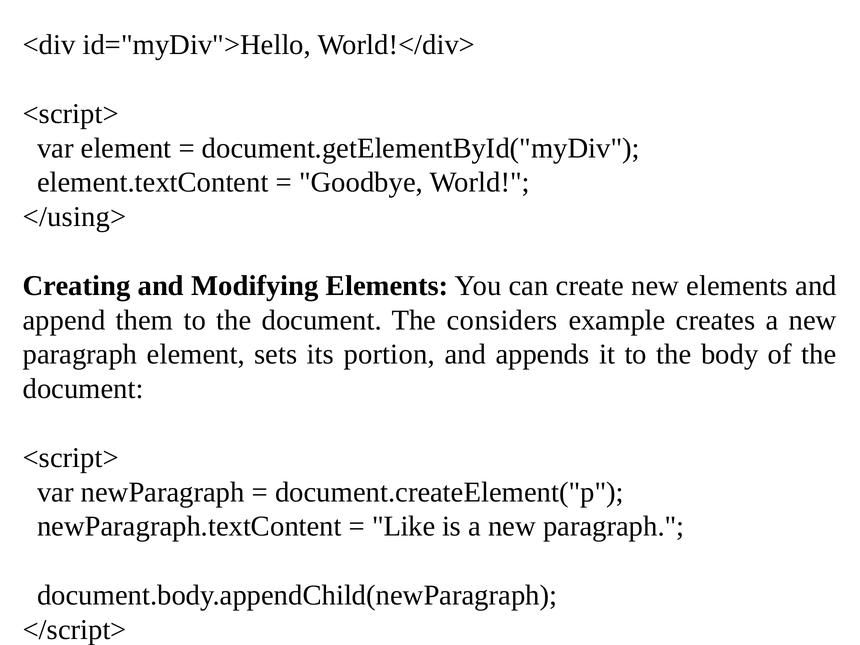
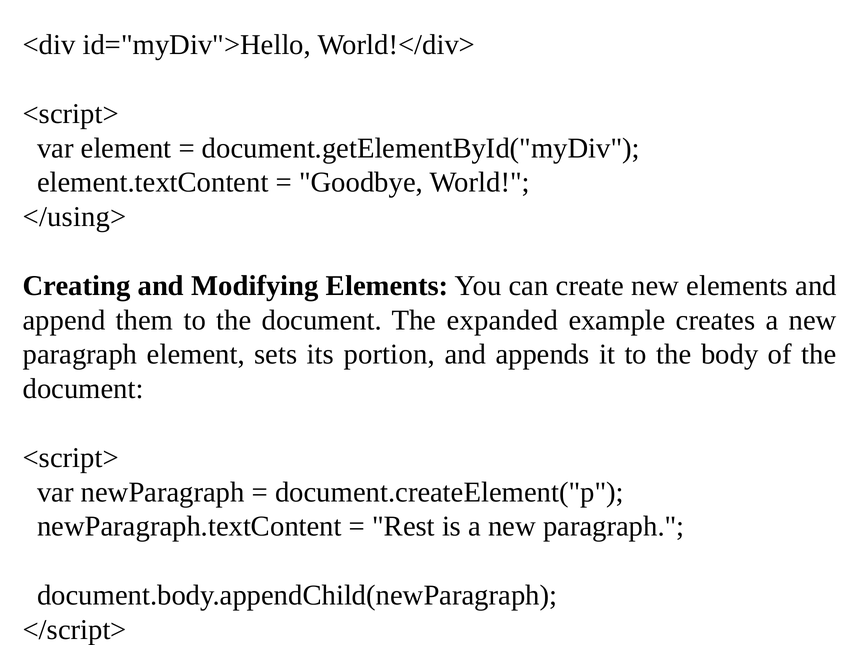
considers: considers -> expanded (502, 320)
Like: Like -> Rest (404, 527)
